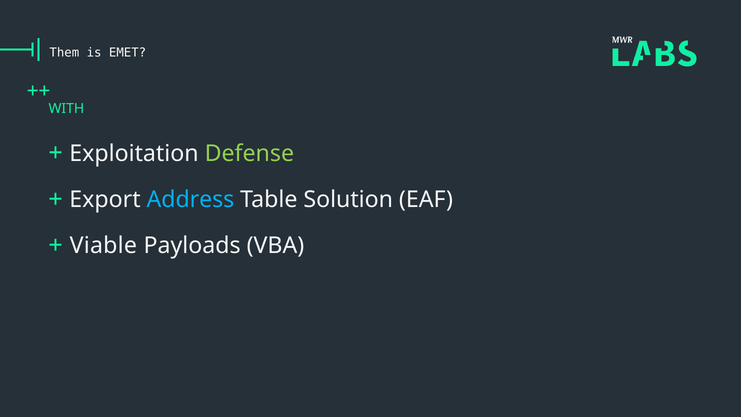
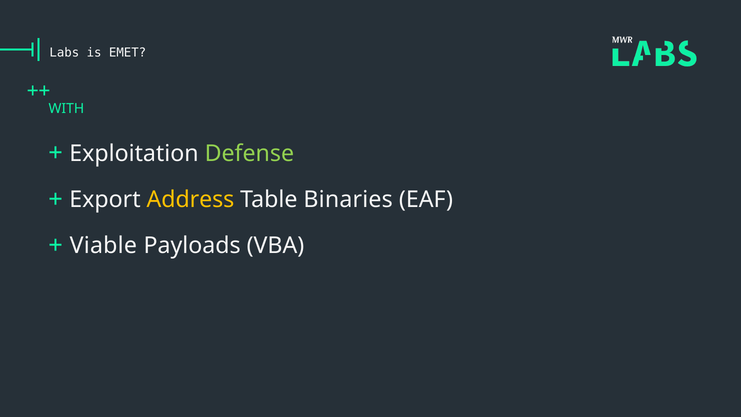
Them: Them -> Labs (64, 53)
Address colour: light blue -> yellow (190, 200)
Solution: Solution -> Binaries (348, 200)
